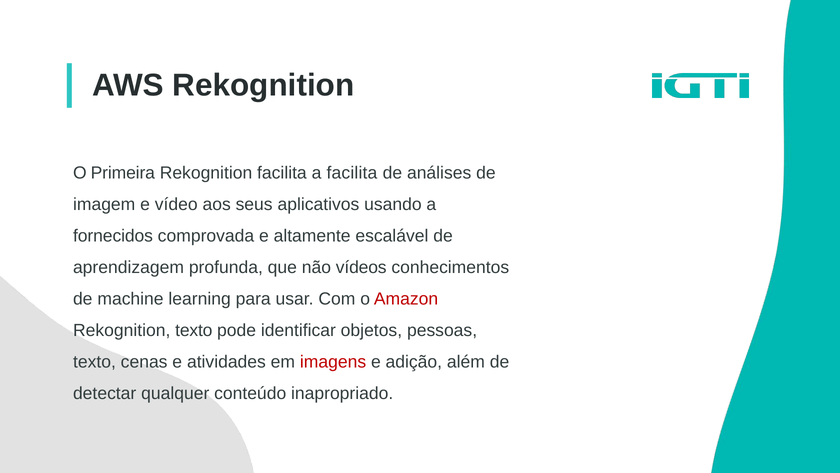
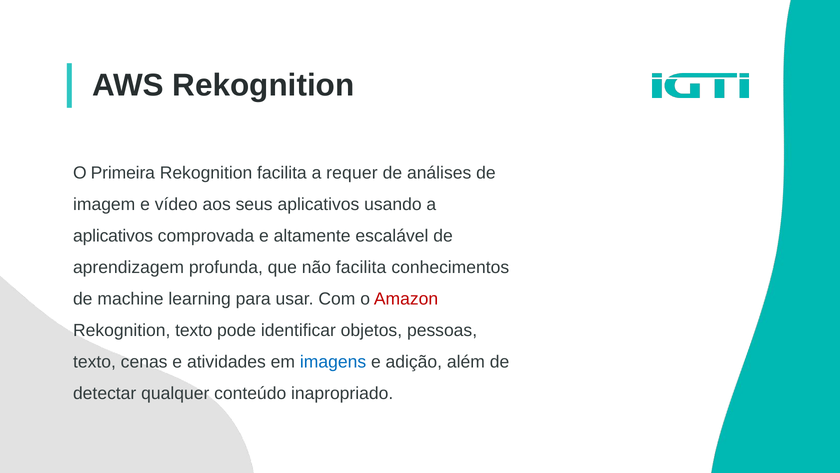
a facilita: facilita -> requer (352, 173)
fornecidos: fornecidos -> aplicativos (113, 236)
não vídeos: vídeos -> facilita (361, 267)
imagens colour: red -> blue (333, 362)
